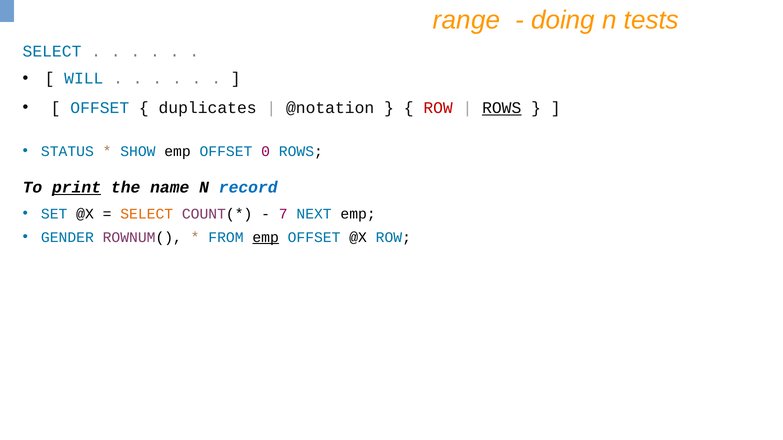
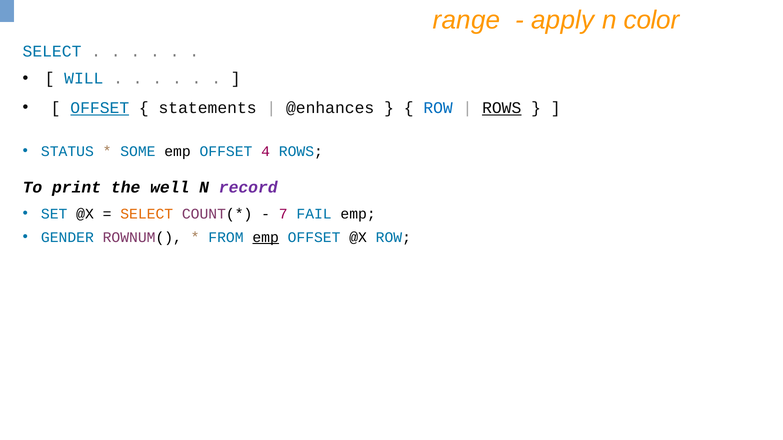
doing: doing -> apply (563, 20)
tests: tests -> color (652, 20)
OFFSET underline: none -> present (100, 108)
duplicates: duplicates -> statements (208, 108)
@notation: @notation -> @enhances (330, 108)
ROW colour: red -> blue (438, 108)
SHOW: SHOW -> SOME (138, 151)
0: 0 -> 4 (266, 151)
print underline: present -> none (77, 188)
name: name -> well (170, 188)
record colour: blue -> purple (248, 188)
NEXT: NEXT -> FAIL (314, 214)
